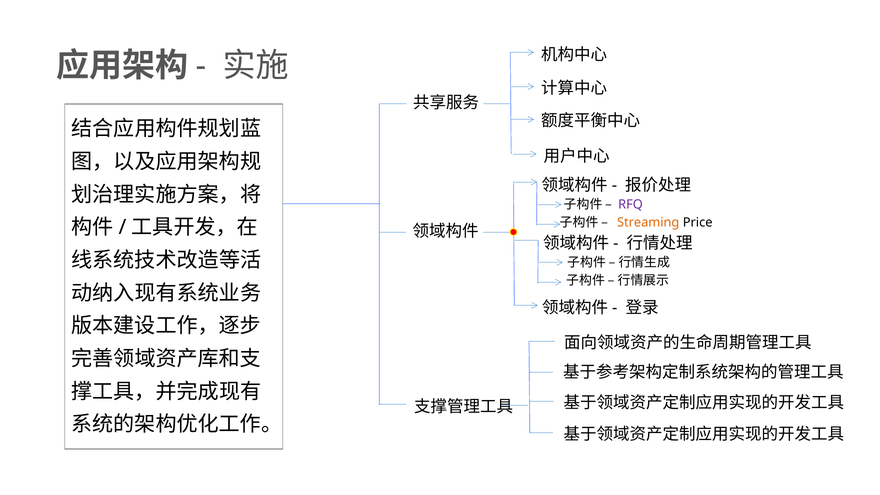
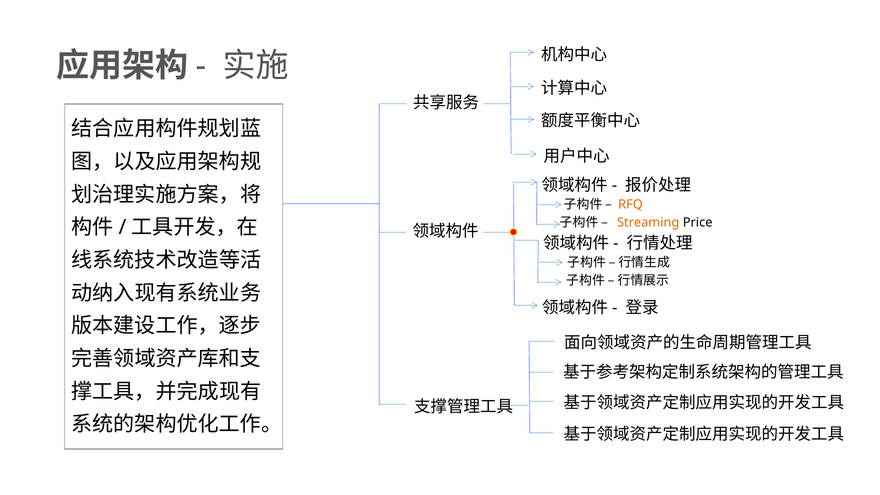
RFQ colour: purple -> orange (631, 205)
